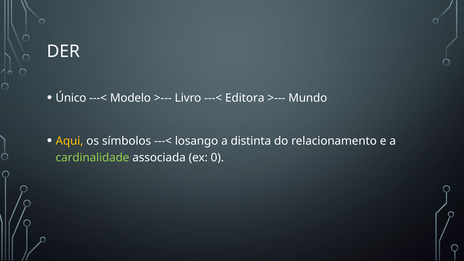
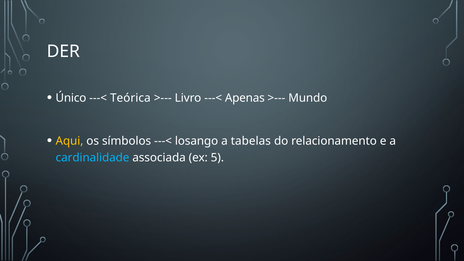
Modelo: Modelo -> Teórica (130, 98)
Editora: Editora -> Apenas (245, 98)
distinta: distinta -> tabelas (251, 141)
cardinalidade colour: light green -> light blue (92, 158)
0: 0 -> 5 (217, 158)
